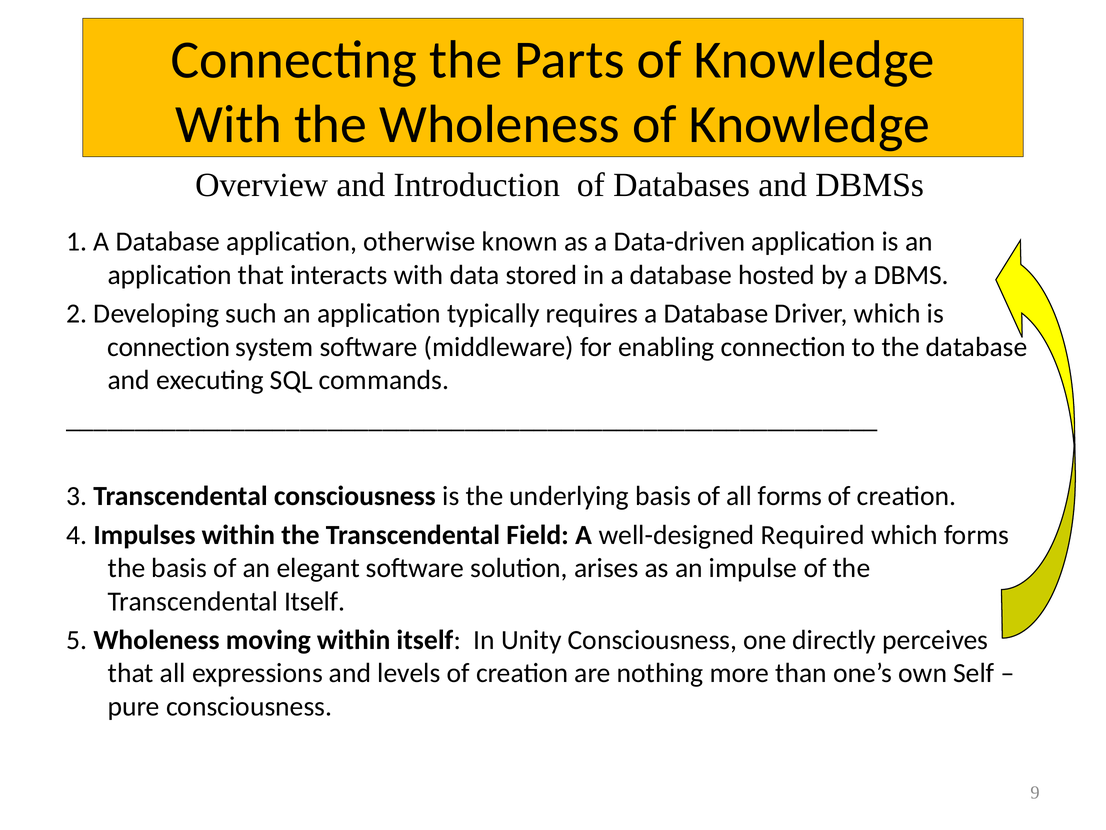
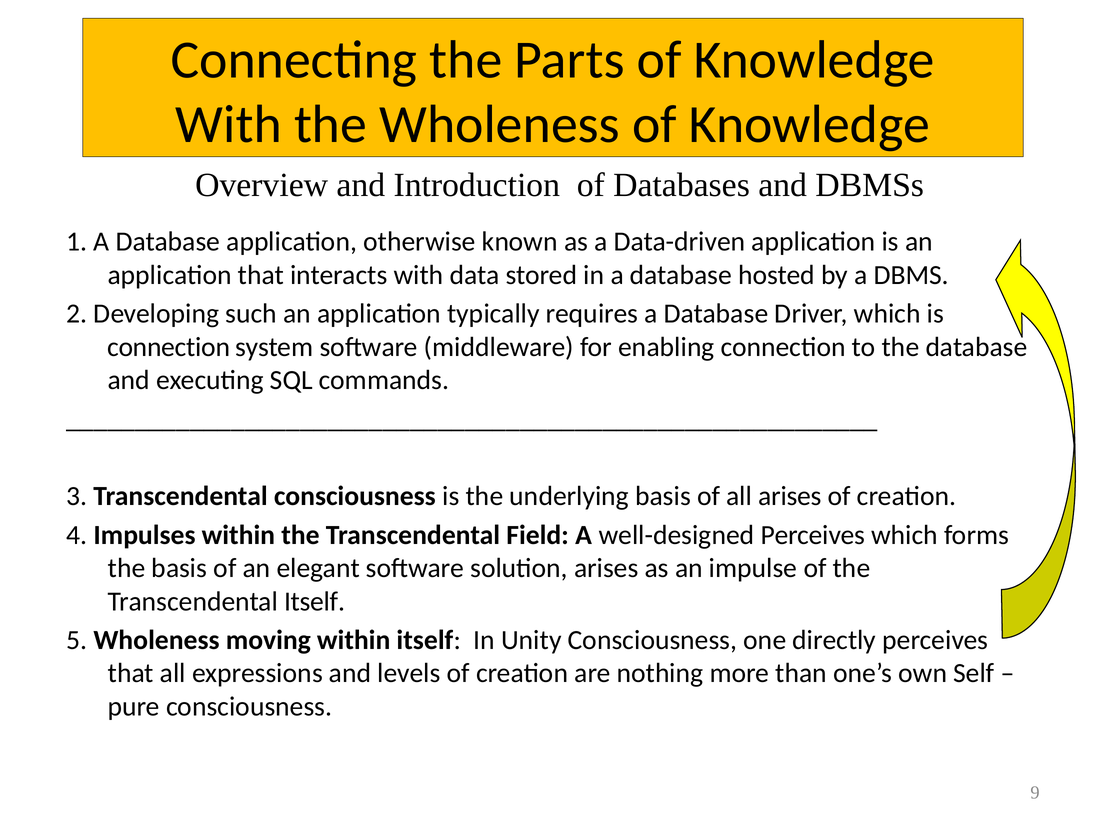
all forms: forms -> arises (790, 496)
well-designed Required: Required -> Perceives (813, 535)
